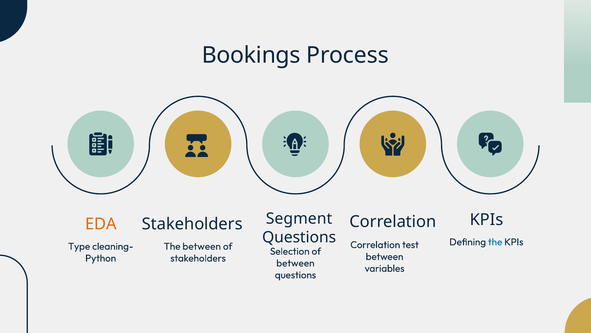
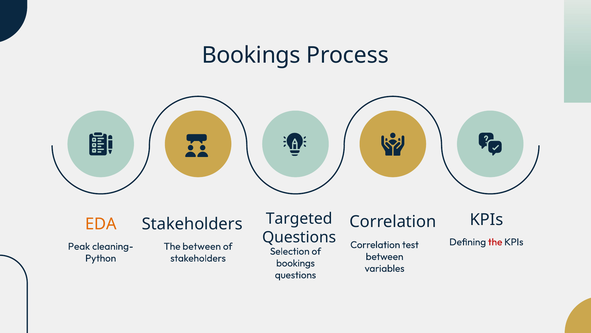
Segment: Segment -> Targeted (299, 218)
the colour: blue -> red (495, 242)
Type: Type -> Peak (79, 246)
between: between -> bookings (296, 263)
